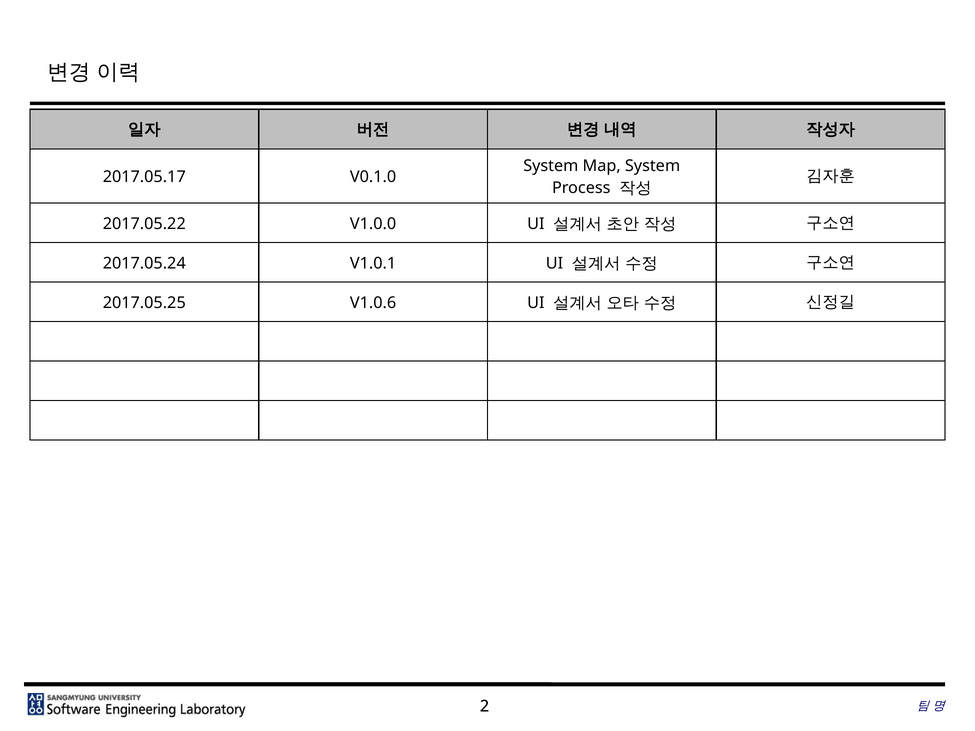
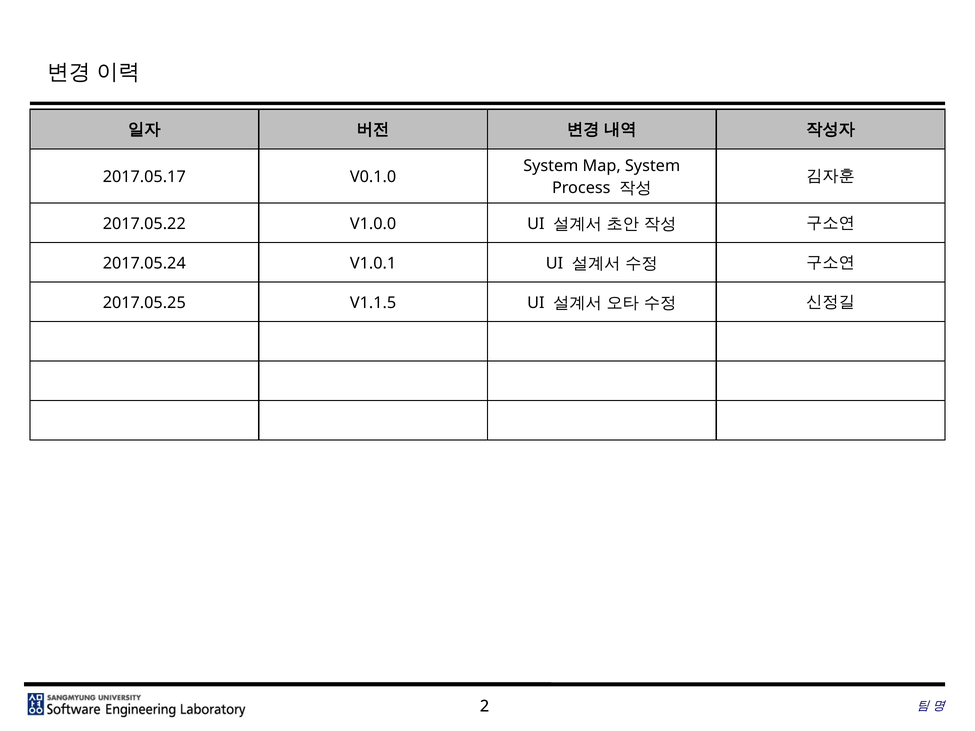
V1.0.6: V1.0.6 -> V1.1.5 (373, 303)
